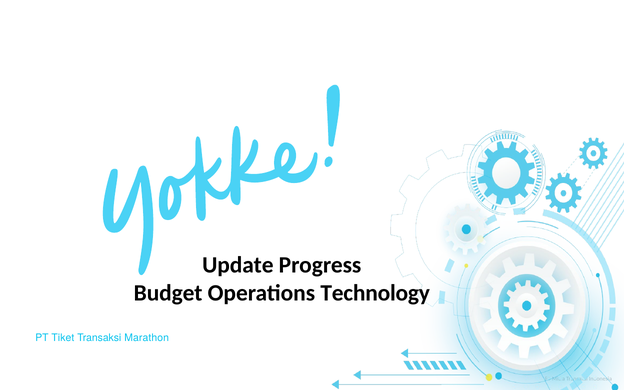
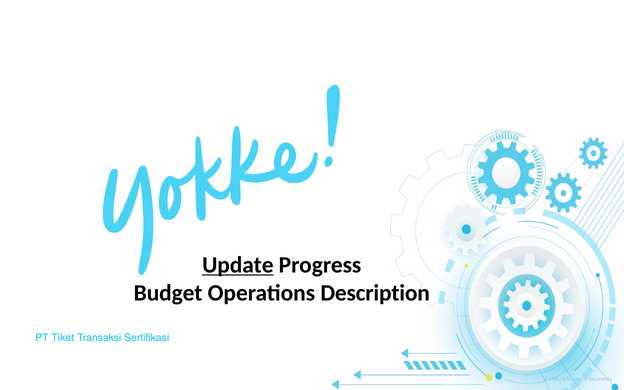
Update underline: none -> present (238, 265)
Technology: Technology -> Description (375, 293)
Marathon: Marathon -> Sertifikasi (147, 338)
